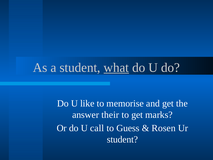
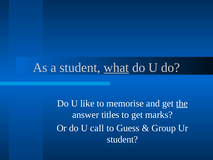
the underline: none -> present (182, 103)
their: their -> titles (110, 115)
Rosen: Rosen -> Group (164, 128)
